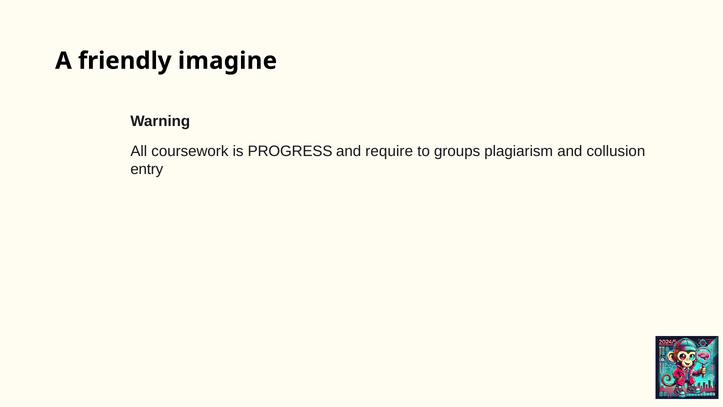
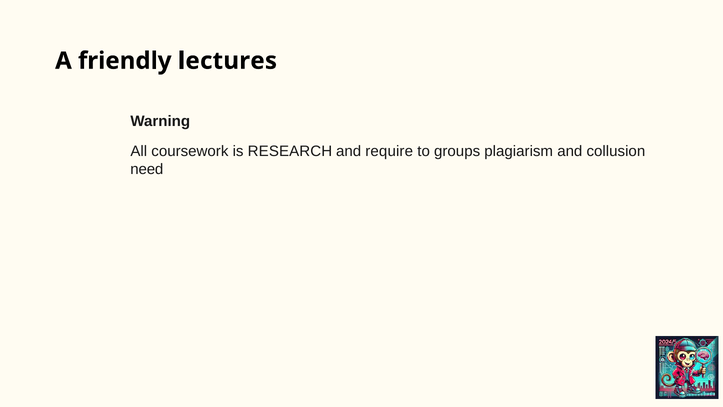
imagine: imagine -> lectures (227, 61)
PROGRESS: PROGRESS -> RESEARCH (290, 151)
entry: entry -> need (147, 169)
